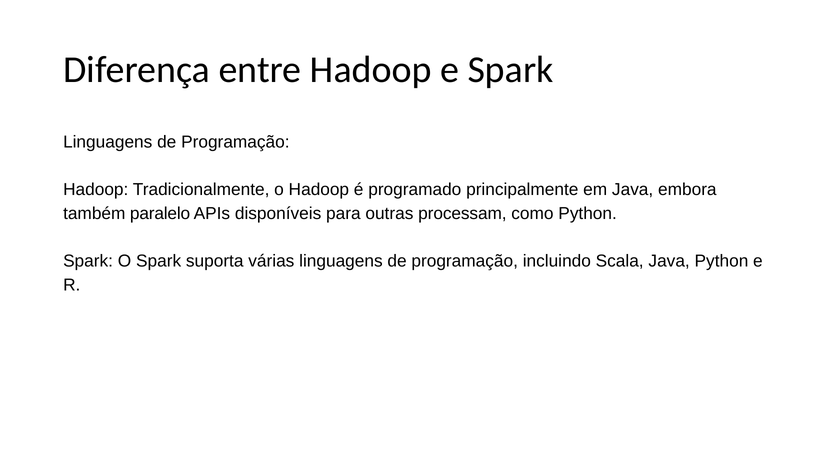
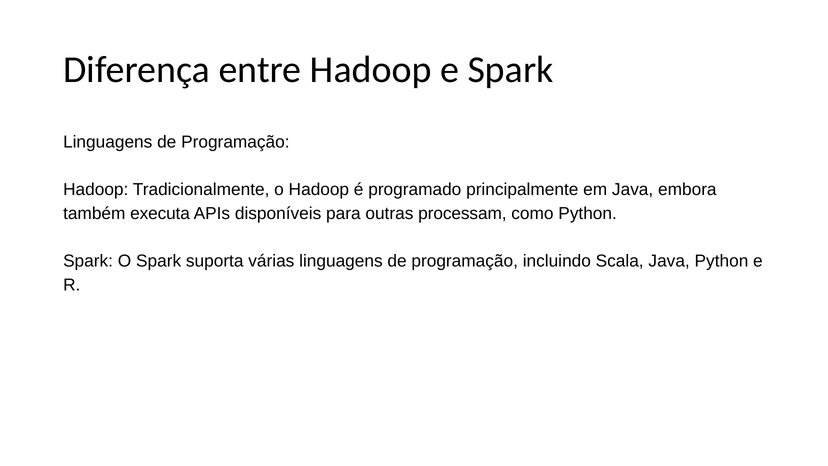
paralelo: paralelo -> executa (160, 213)
